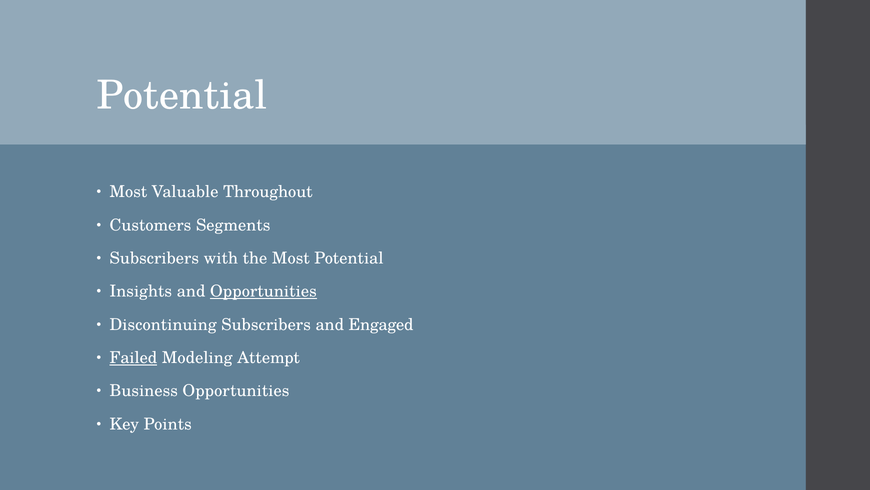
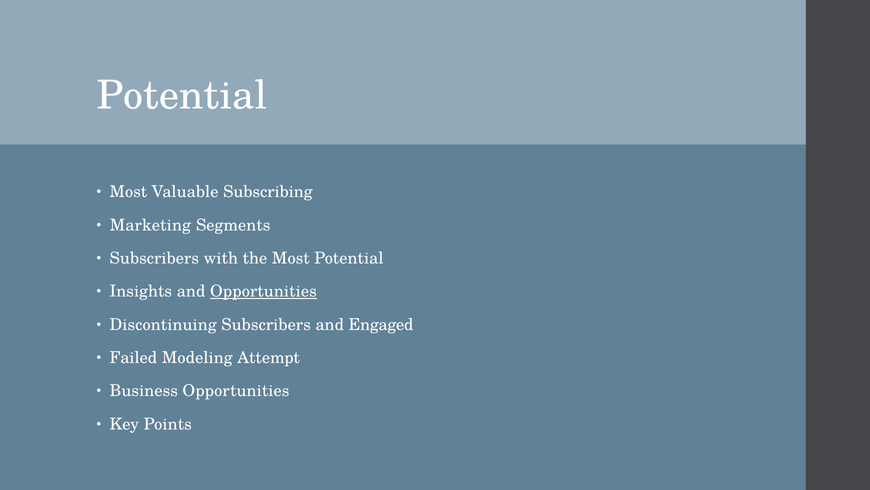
Throughout: Throughout -> Subscribing (268, 192)
Customers: Customers -> Marketing (150, 225)
Failed underline: present -> none (133, 357)
